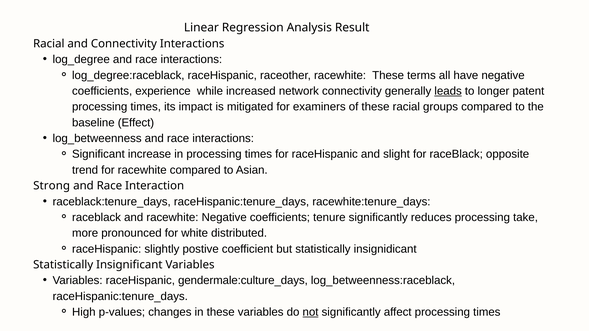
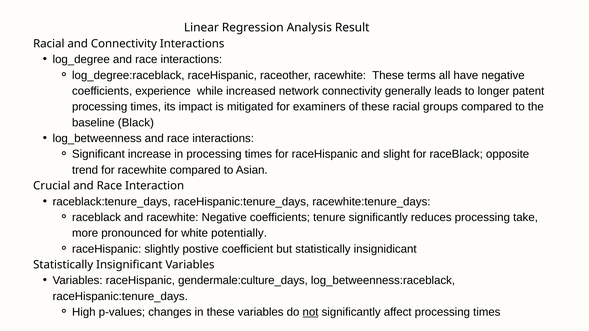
leads underline: present -> none (448, 91)
Effect: Effect -> Black (136, 123)
Strong: Strong -> Crucial (52, 186)
distributed: distributed -> potentially (239, 233)
